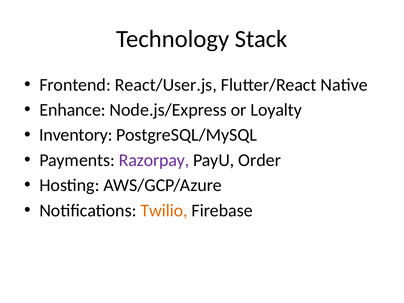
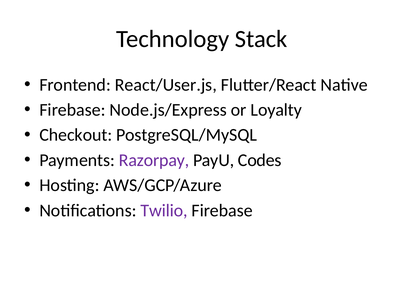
Enhance: Enhance -> Firebase (72, 110)
Inventory: Inventory -> Checkout (76, 135)
Order: Order -> Codes (260, 160)
Twilio colour: orange -> purple (164, 210)
